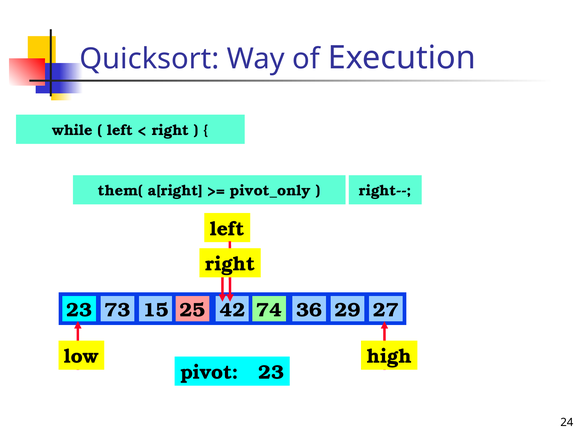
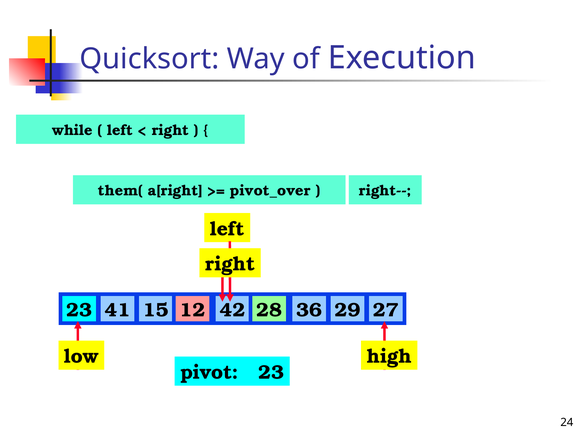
pivot_only: pivot_only -> pivot_over (270, 191)
73: 73 -> 41 (117, 310)
25: 25 -> 12 (192, 310)
74: 74 -> 28 (269, 310)
